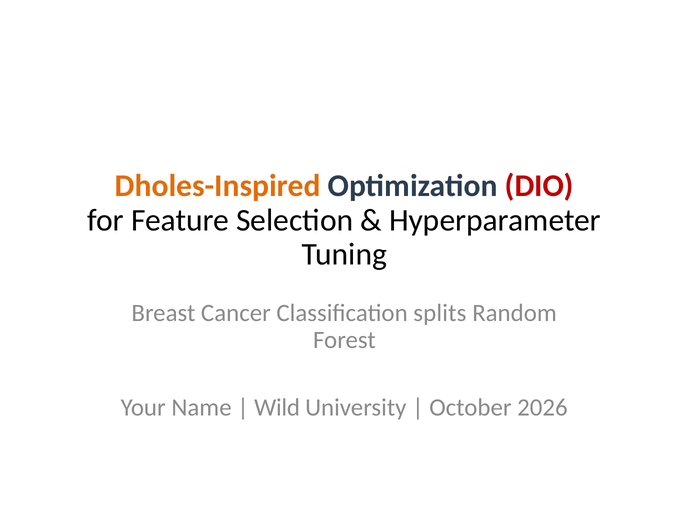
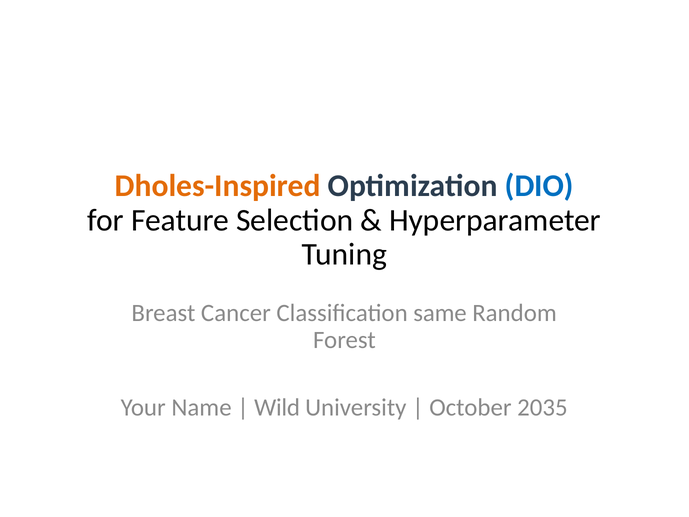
DIO colour: red -> blue (539, 186)
splits: splits -> same (440, 313)
2026: 2026 -> 2035 (542, 407)
